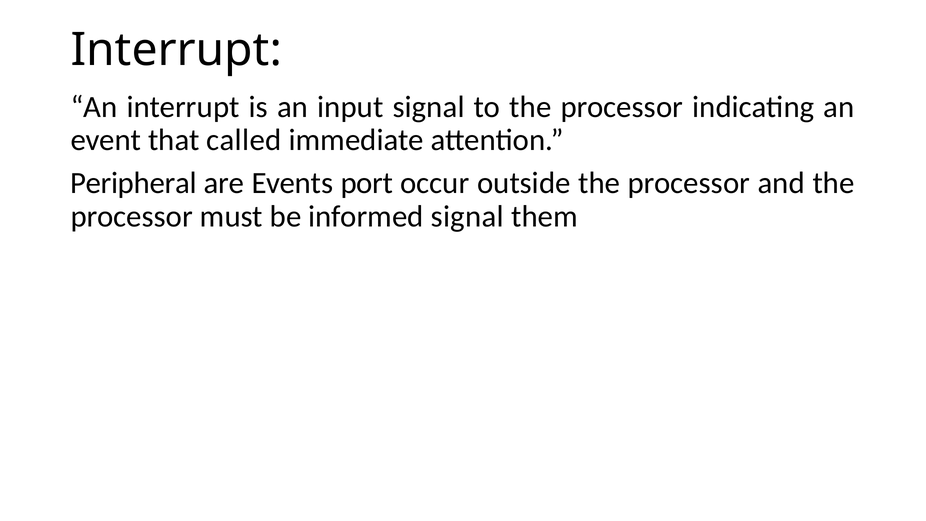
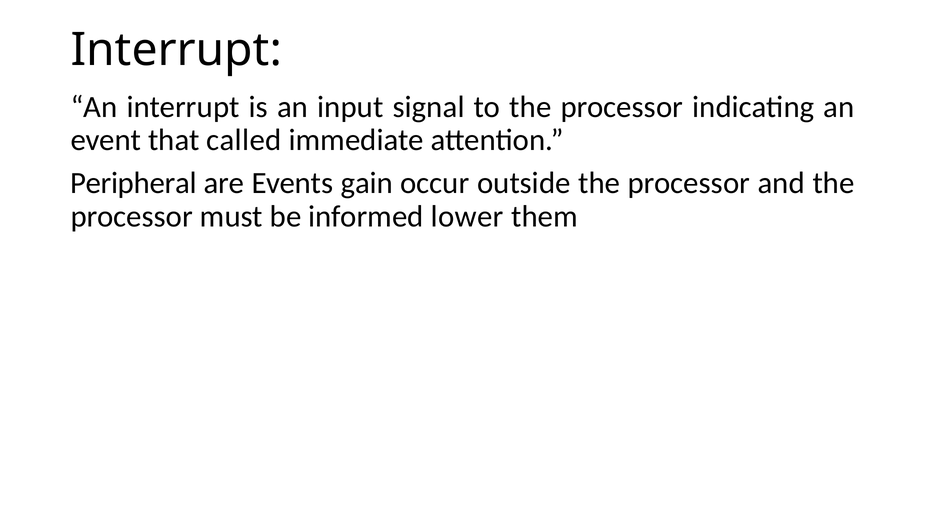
port: port -> gain (367, 183)
informed signal: signal -> lower (467, 217)
